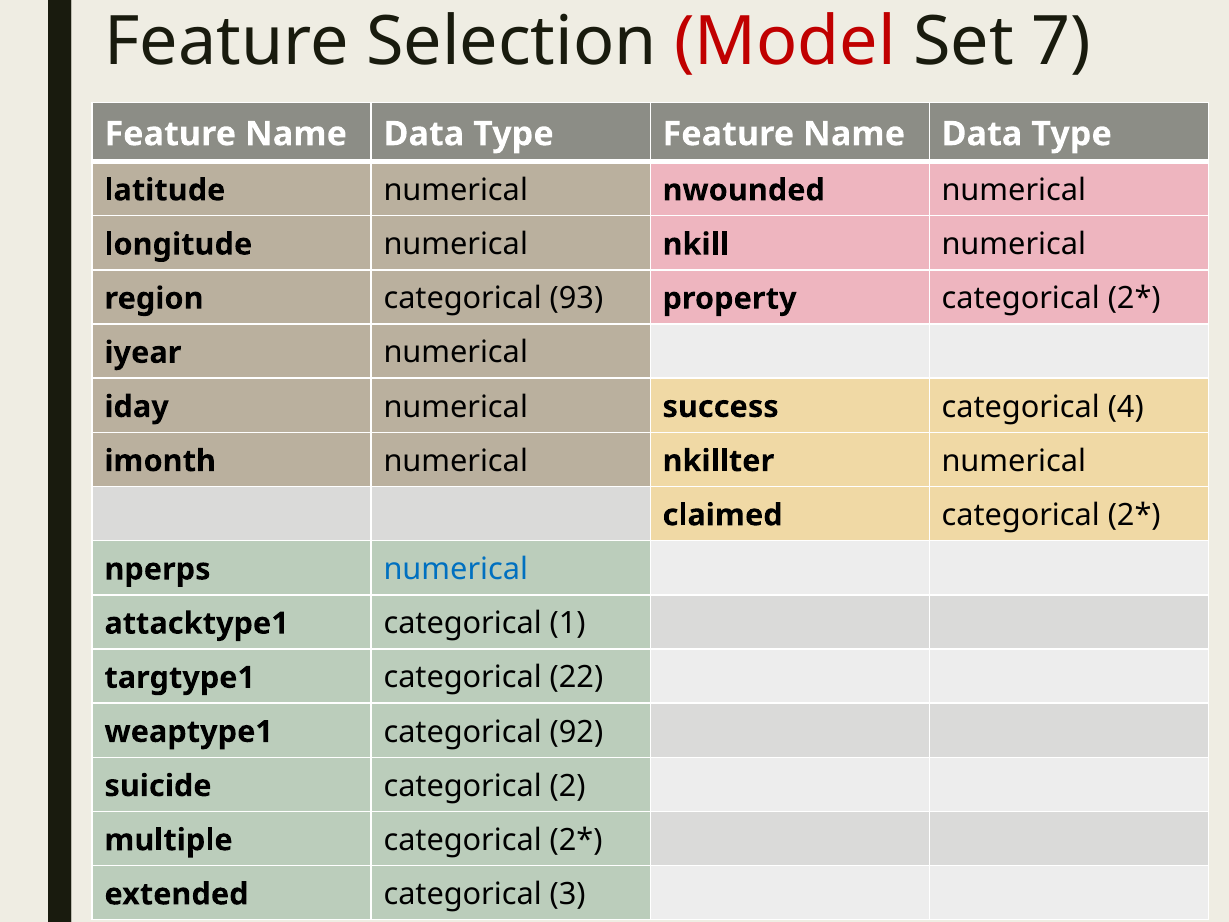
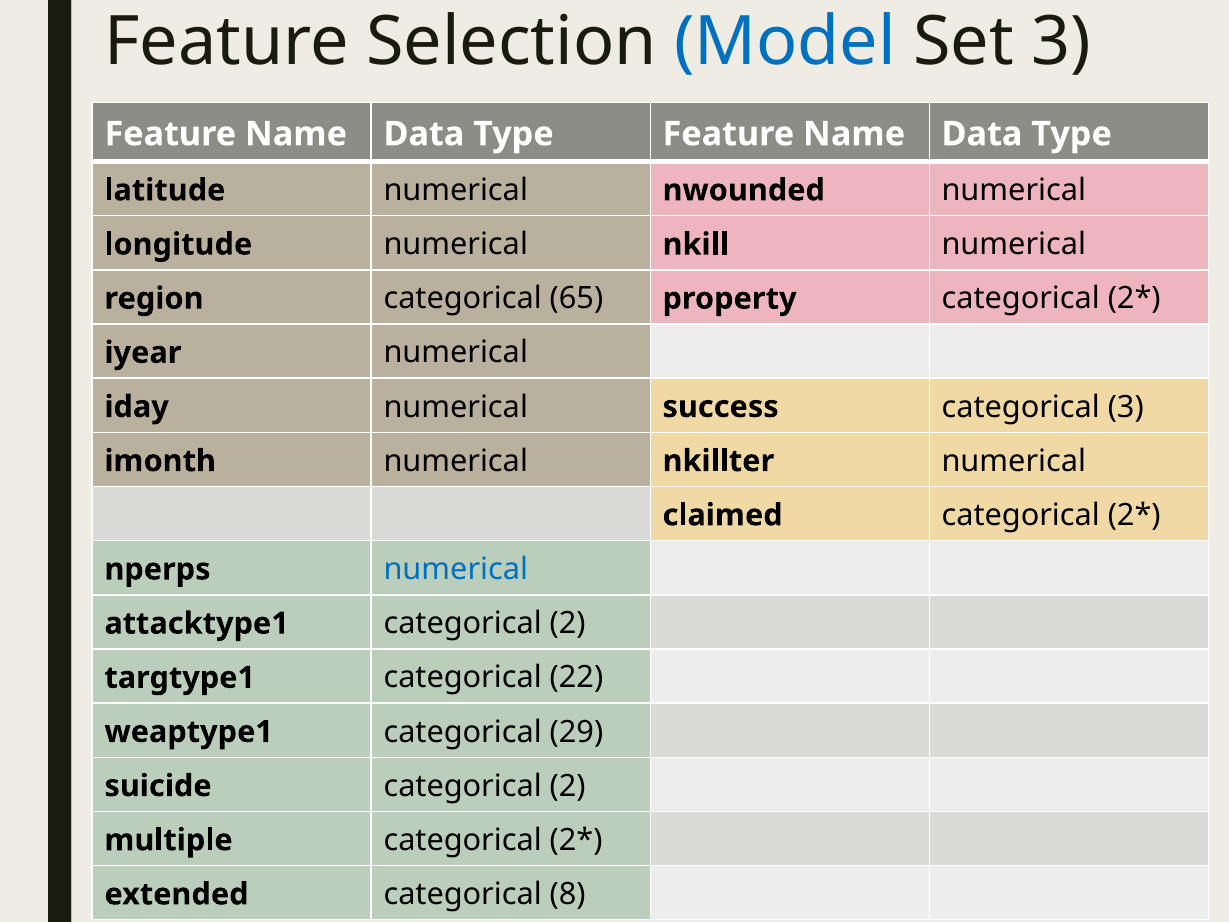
Model colour: red -> blue (785, 42)
Set 7: 7 -> 3 (1061, 42)
93: 93 -> 65 (576, 299)
categorical 4: 4 -> 3 (1126, 407)
attacktype1 categorical 1: 1 -> 2 (568, 623)
92: 92 -> 29 (576, 732)
3: 3 -> 8 (568, 894)
